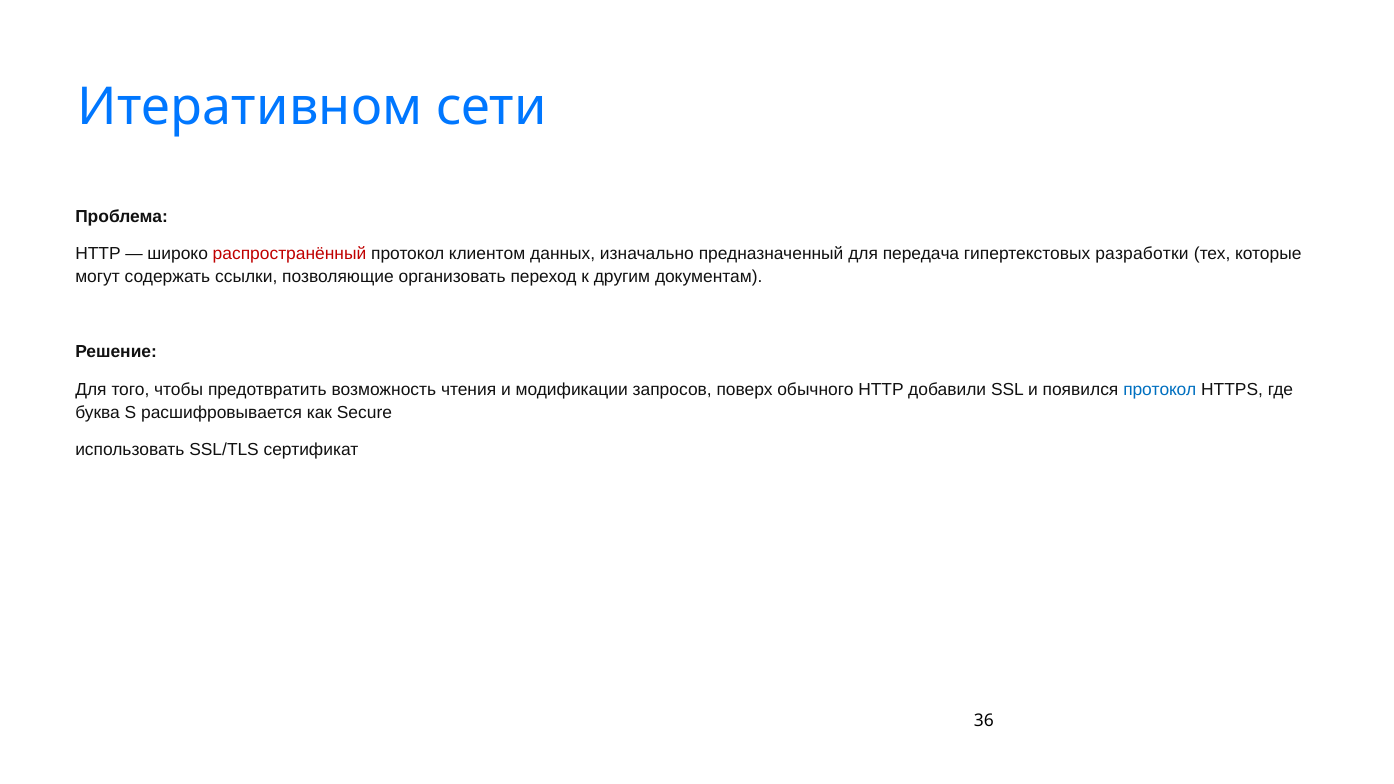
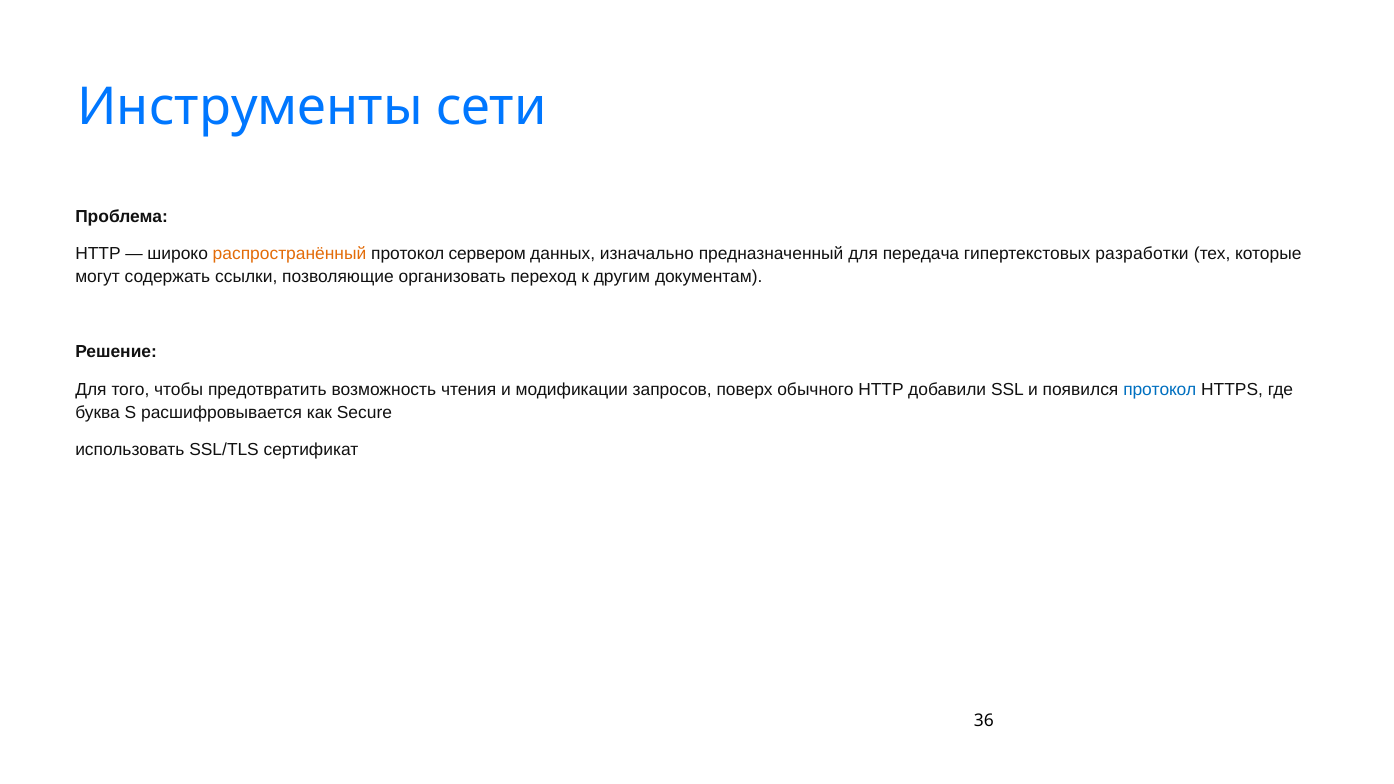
Итеративном: Итеративном -> Инструменты (250, 107)
распространённый colour: red -> orange (290, 254)
клиентом: клиентом -> сервером (487, 254)
